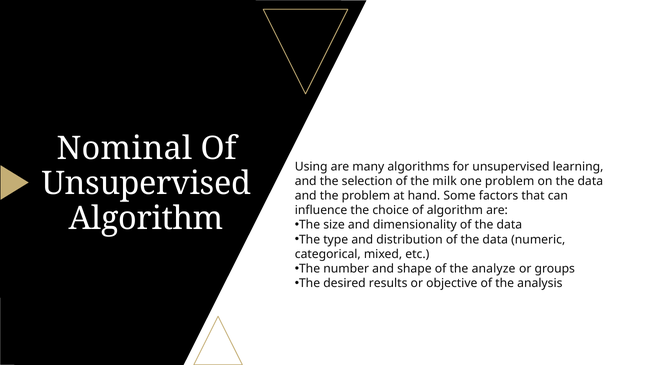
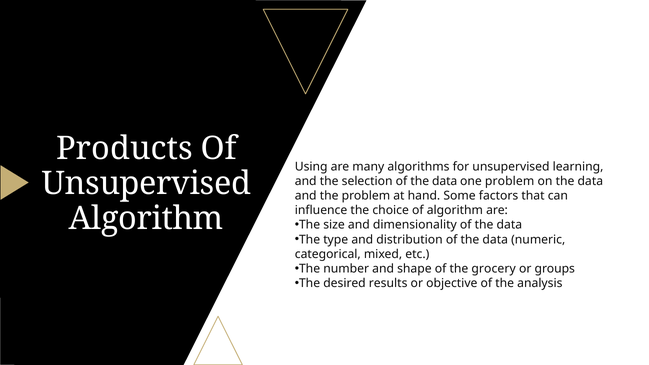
Nominal: Nominal -> Products (125, 149)
selection of the milk: milk -> data (445, 181)
analyze: analyze -> grocery (494, 269)
